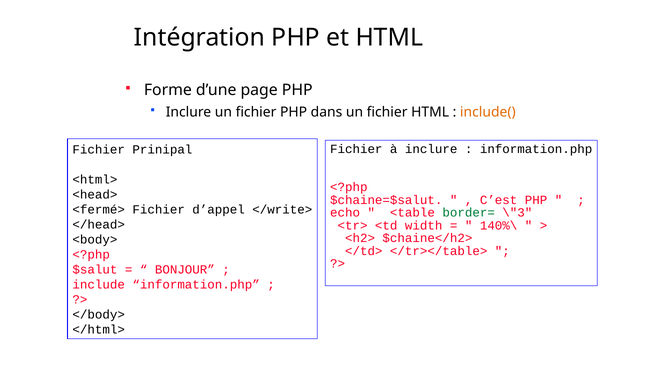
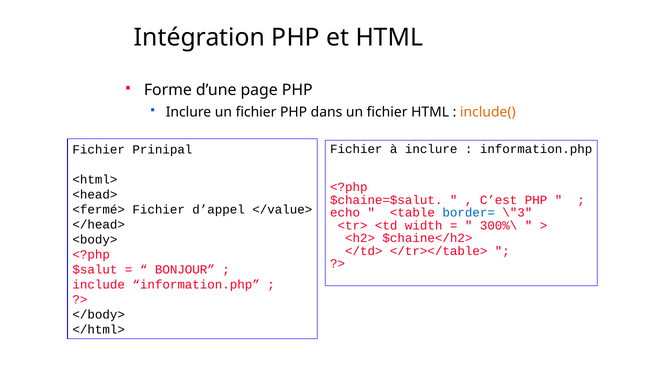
</write>: </write> -> </value> (282, 209)
border= colour: green -> blue (469, 212)
140%\: 140%\ -> 300%\ (499, 225)
